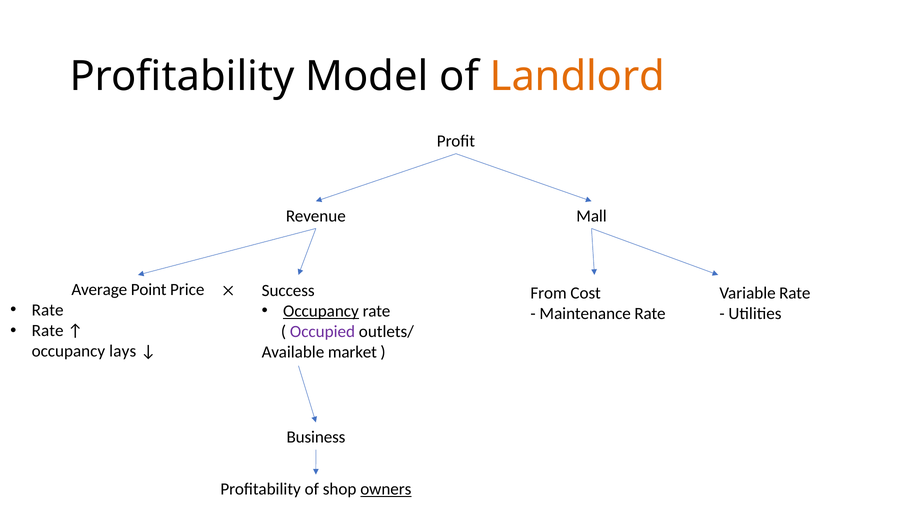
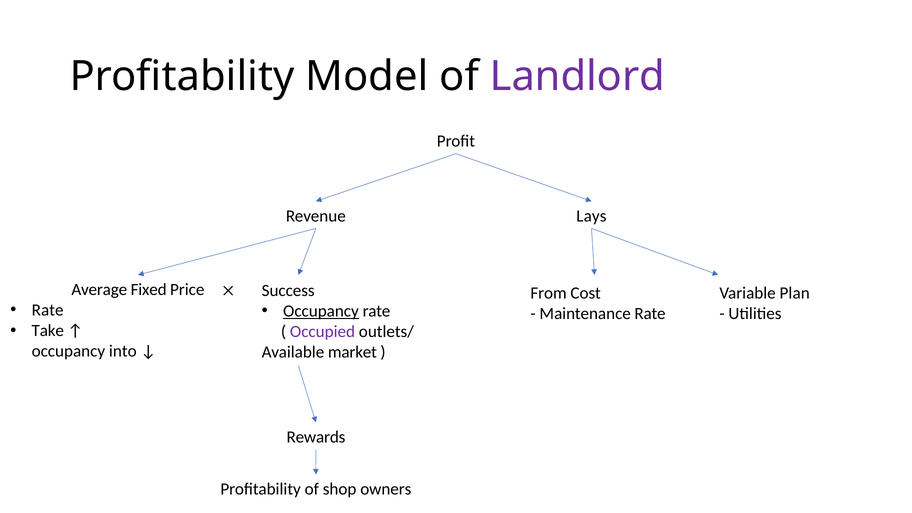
Landlord colour: orange -> purple (577, 77)
Mall: Mall -> Lays (591, 216)
Point: Point -> Fixed (149, 290)
Variable Rate: Rate -> Plan (795, 293)
Rate: Rate -> Take (48, 331)
lays: lays -> into (123, 351)
Business: Business -> Rewards (316, 437)
owners underline: present -> none (386, 489)
